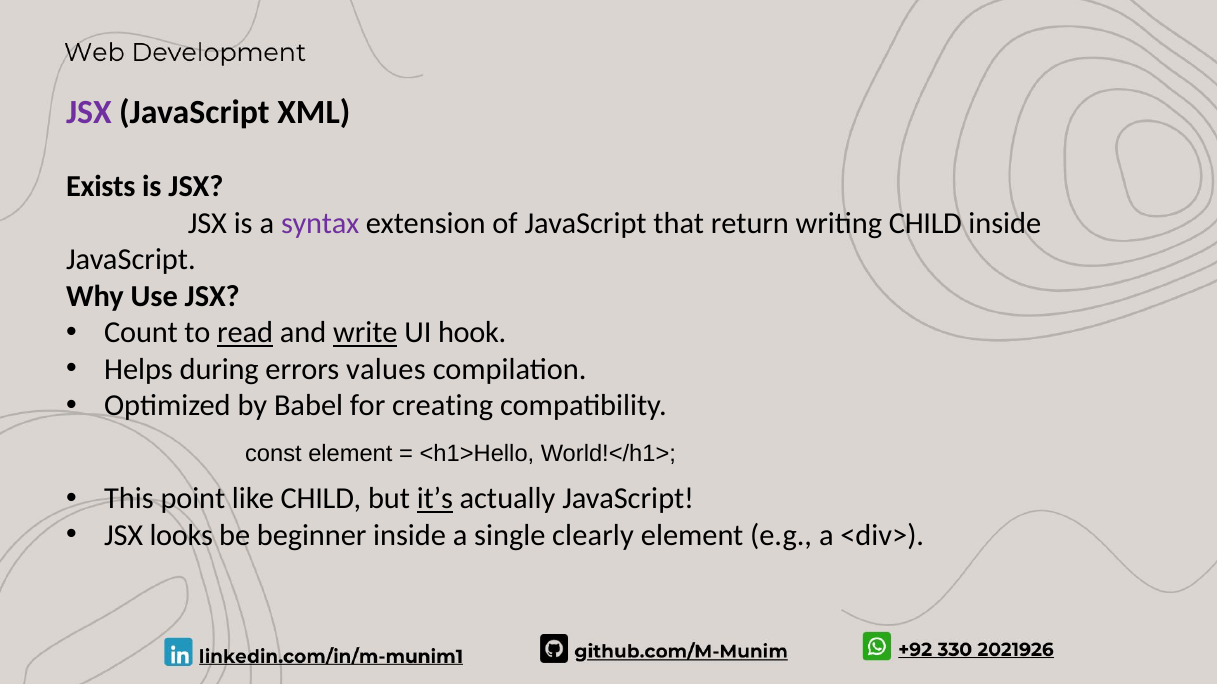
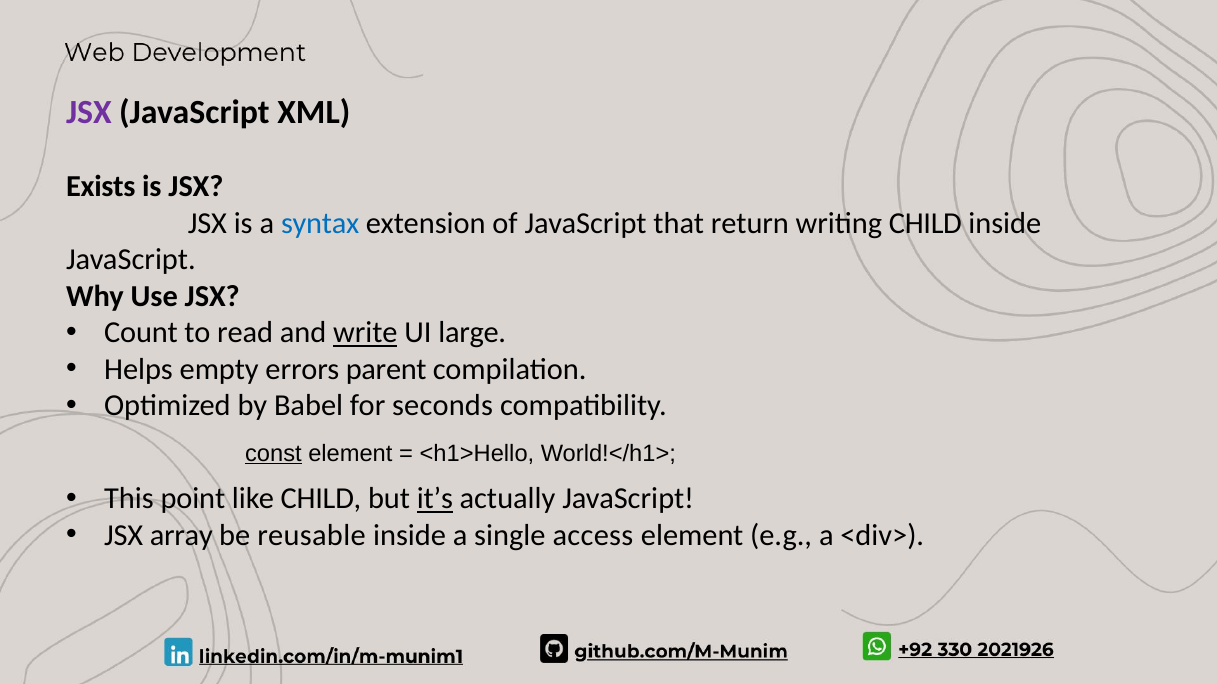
syntax colour: purple -> blue (320, 224)
read underline: present -> none (245, 333)
hook: hook -> large (472, 333)
during: during -> empty (219, 370)
values: values -> parent (386, 370)
creating: creating -> seconds (443, 406)
const underline: none -> present (273, 454)
looks: looks -> array (181, 536)
beginner: beginner -> reusable (311, 536)
clearly: clearly -> access (593, 536)
